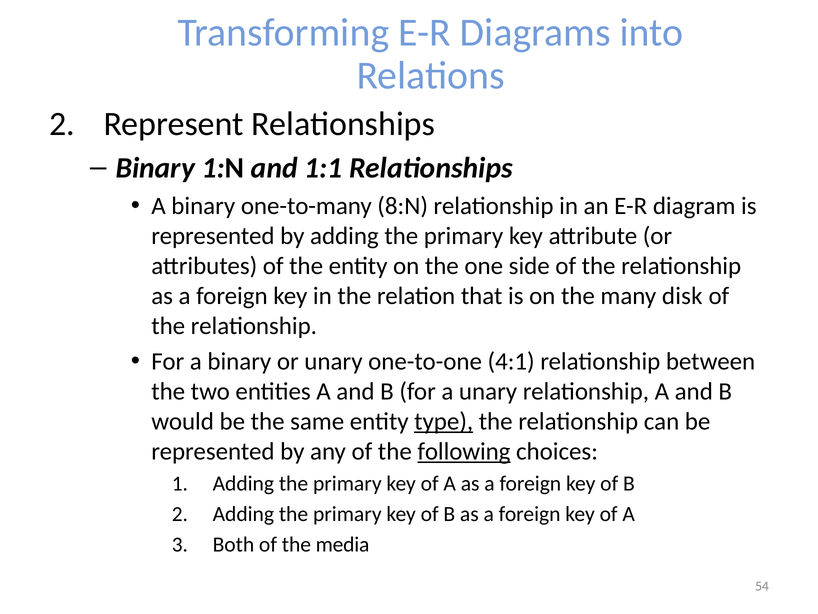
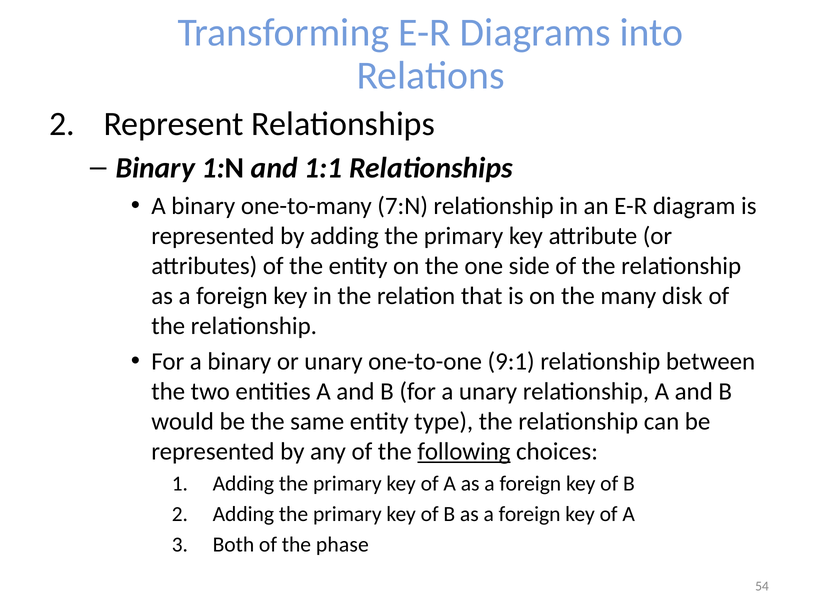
8:N: 8:N -> 7:N (403, 206)
4:1: 4:1 -> 9:1 (511, 361)
type underline: present -> none (444, 421)
media: media -> phase (342, 544)
